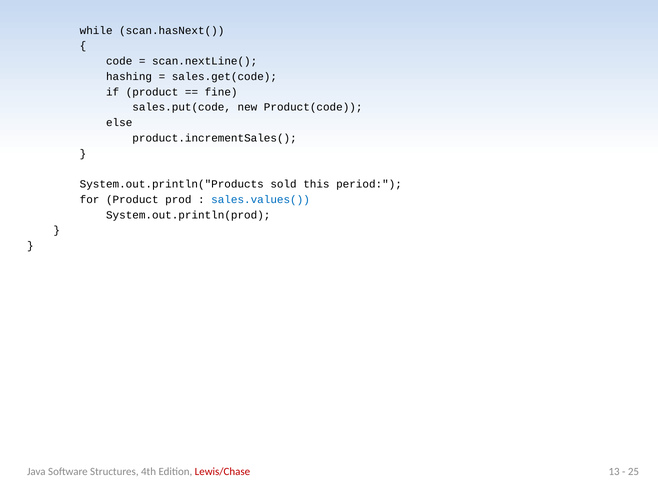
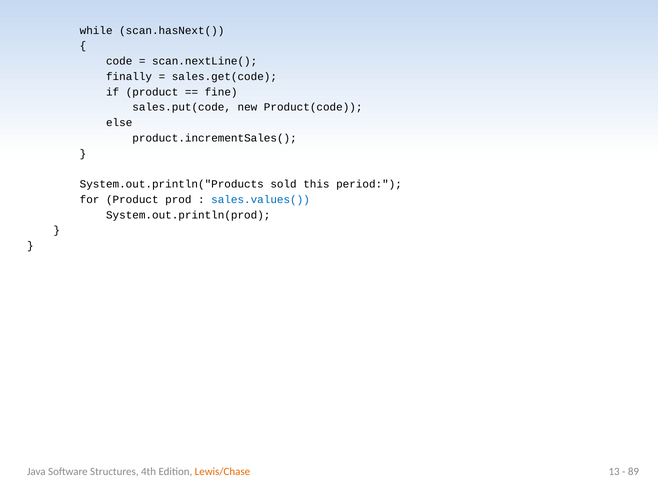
hashing: hashing -> finally (129, 76)
Lewis/Chase colour: red -> orange (222, 471)
25: 25 -> 89 (633, 471)
